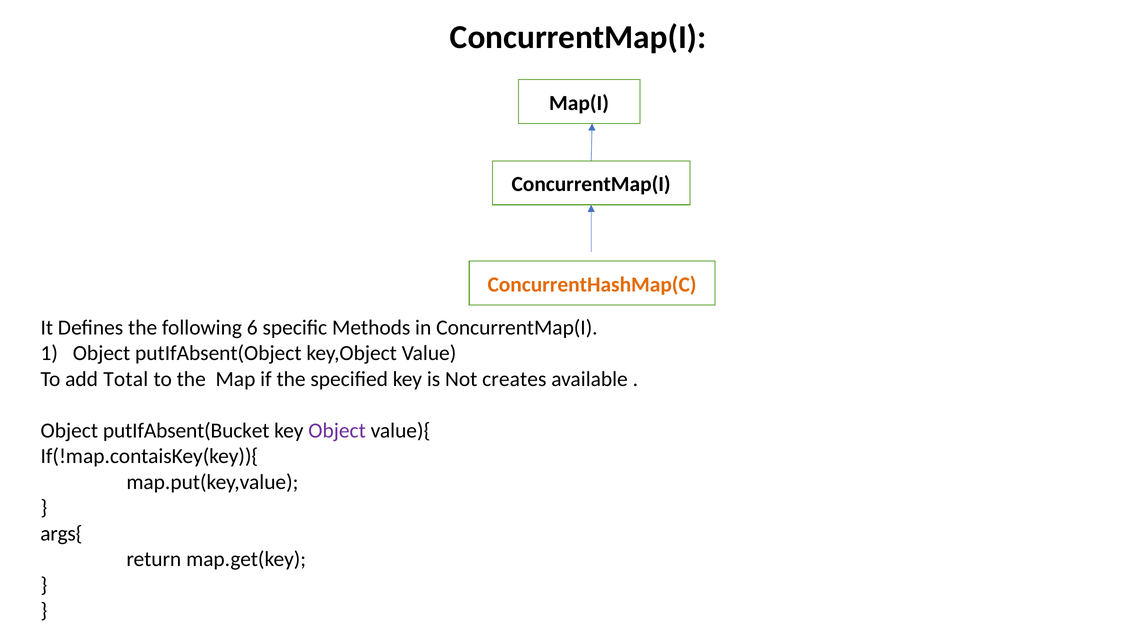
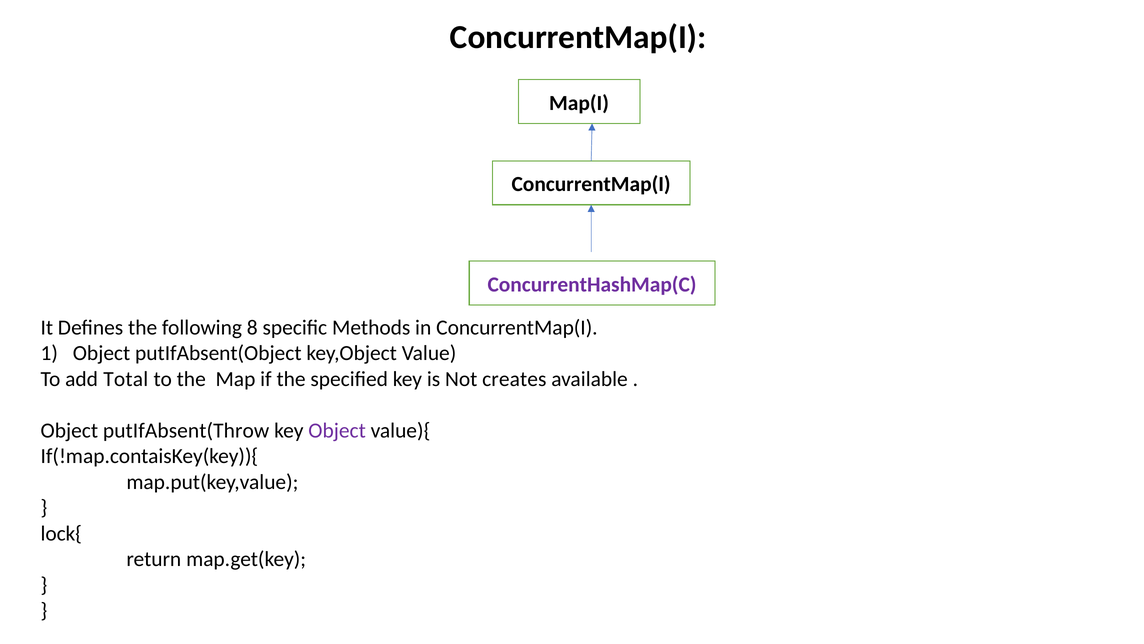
ConcurrentHashMap(C colour: orange -> purple (592, 284)
6: 6 -> 8 (252, 327)
putIfAbsent(Bucket: putIfAbsent(Bucket -> putIfAbsent(Throw (186, 430)
args{: args{ -> lock{ (61, 533)
